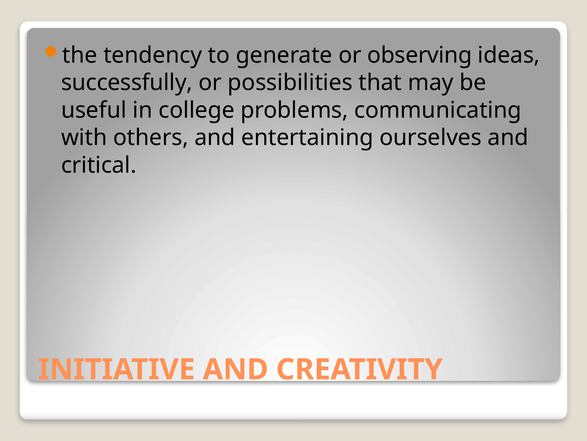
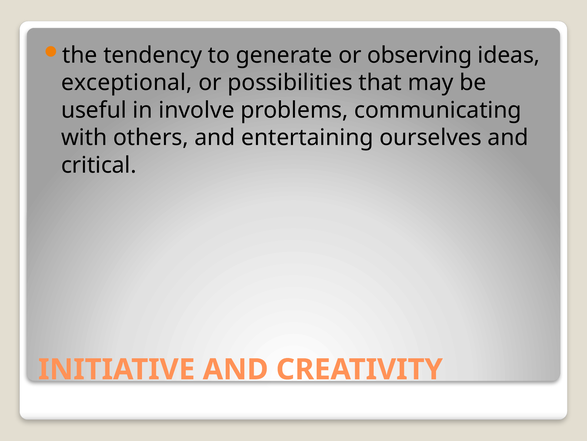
successfully: successfully -> exceptional (127, 83)
college: college -> involve (196, 110)
